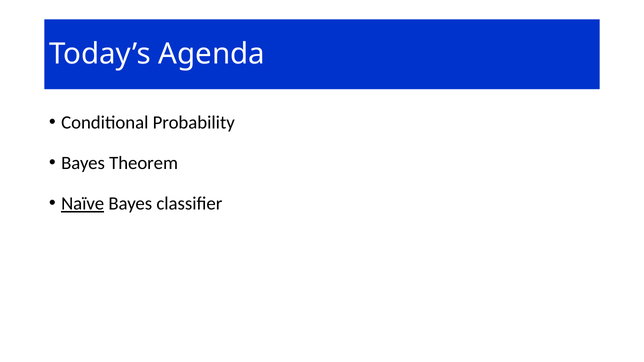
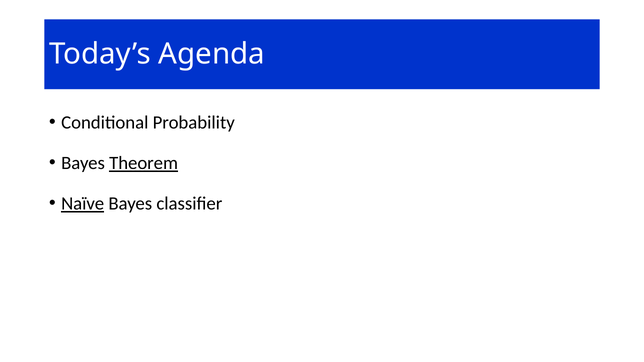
Theorem underline: none -> present (144, 163)
